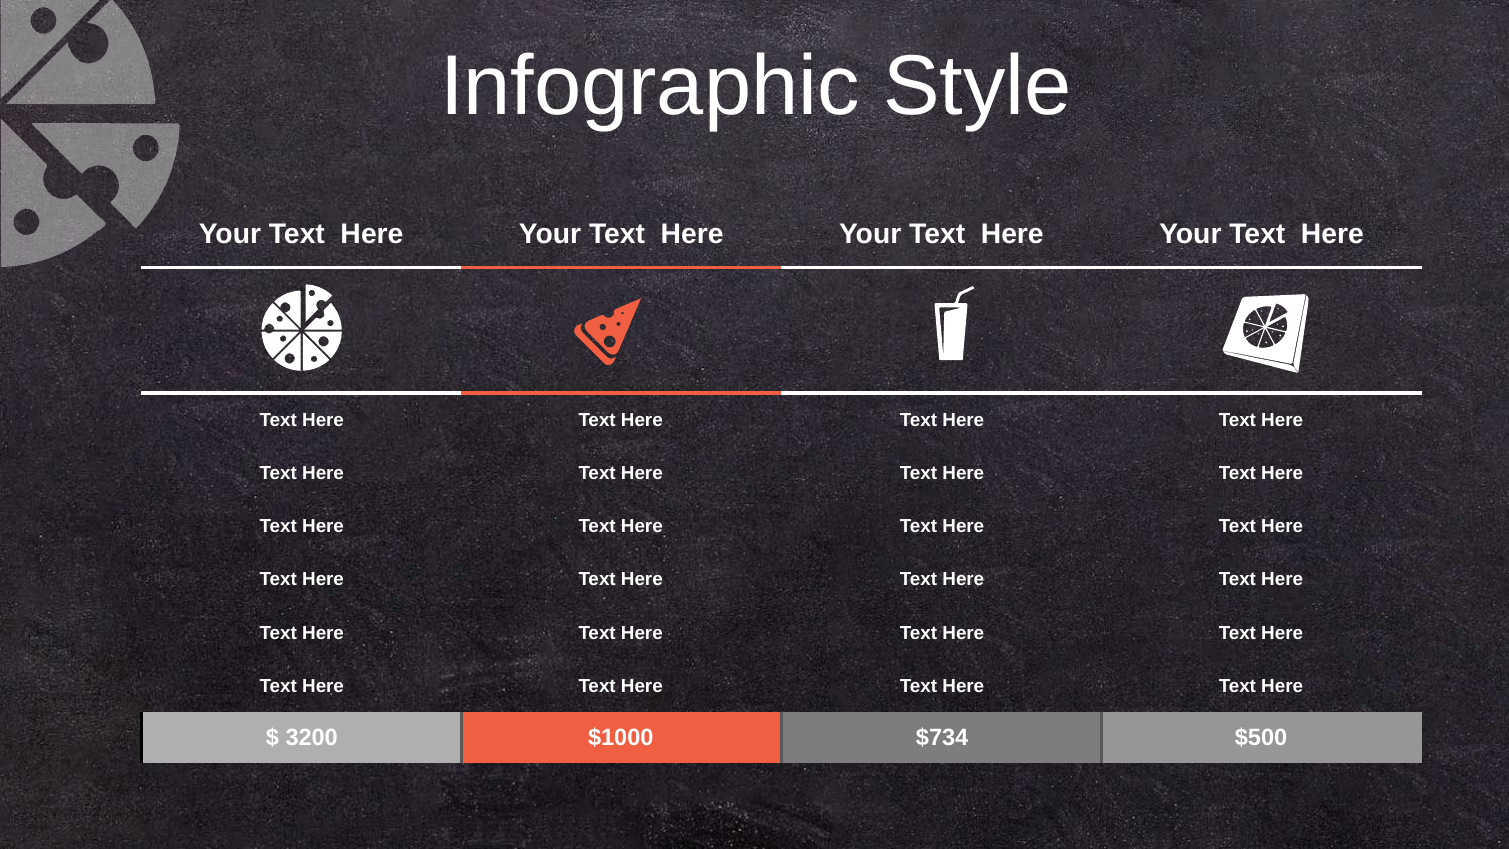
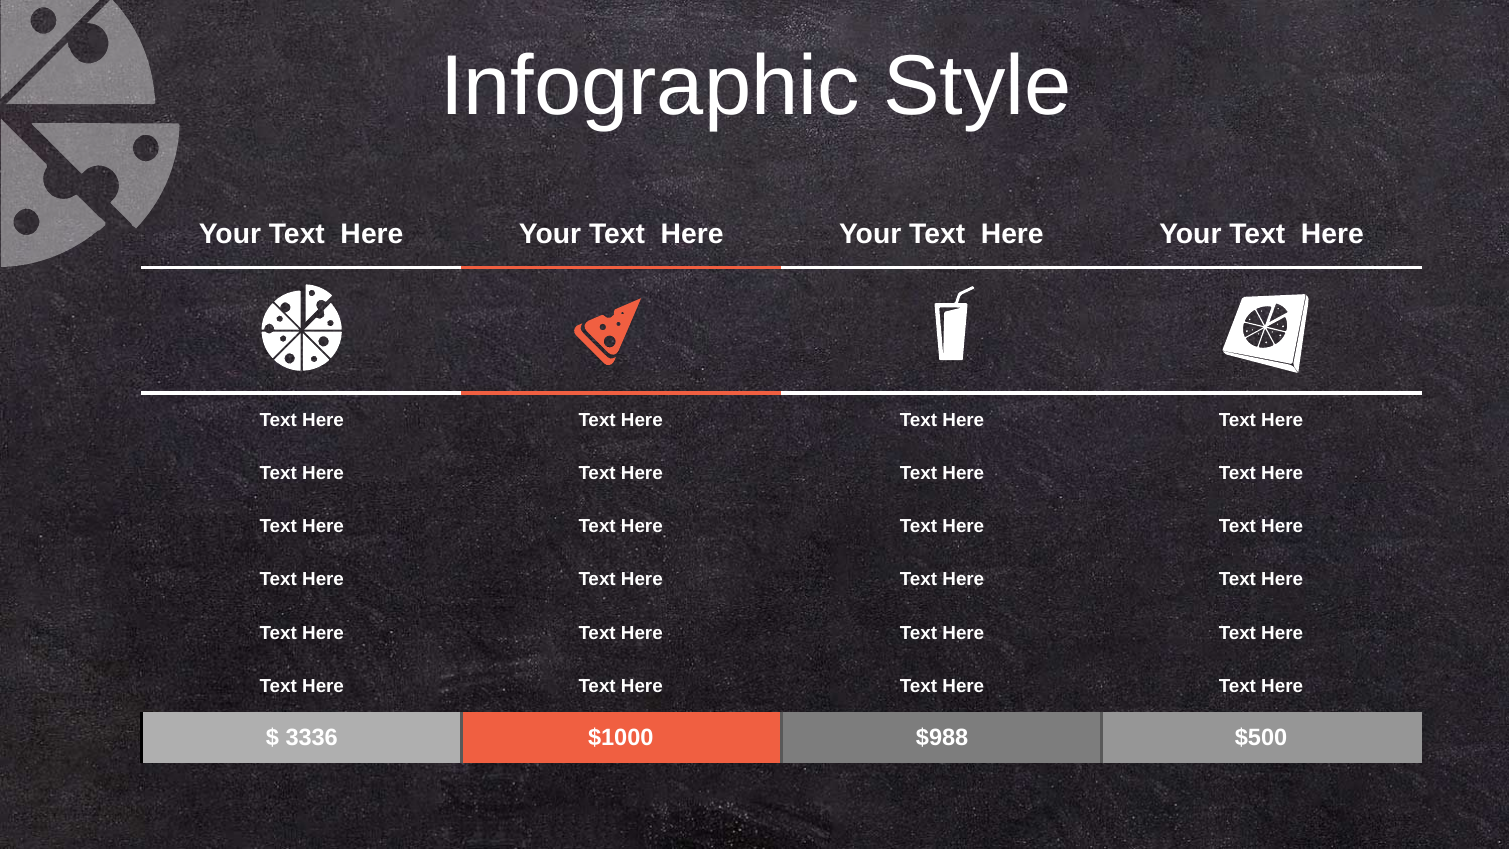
3200: 3200 -> 3336 (312, 738)
$734: $734 -> $988 (942, 738)
